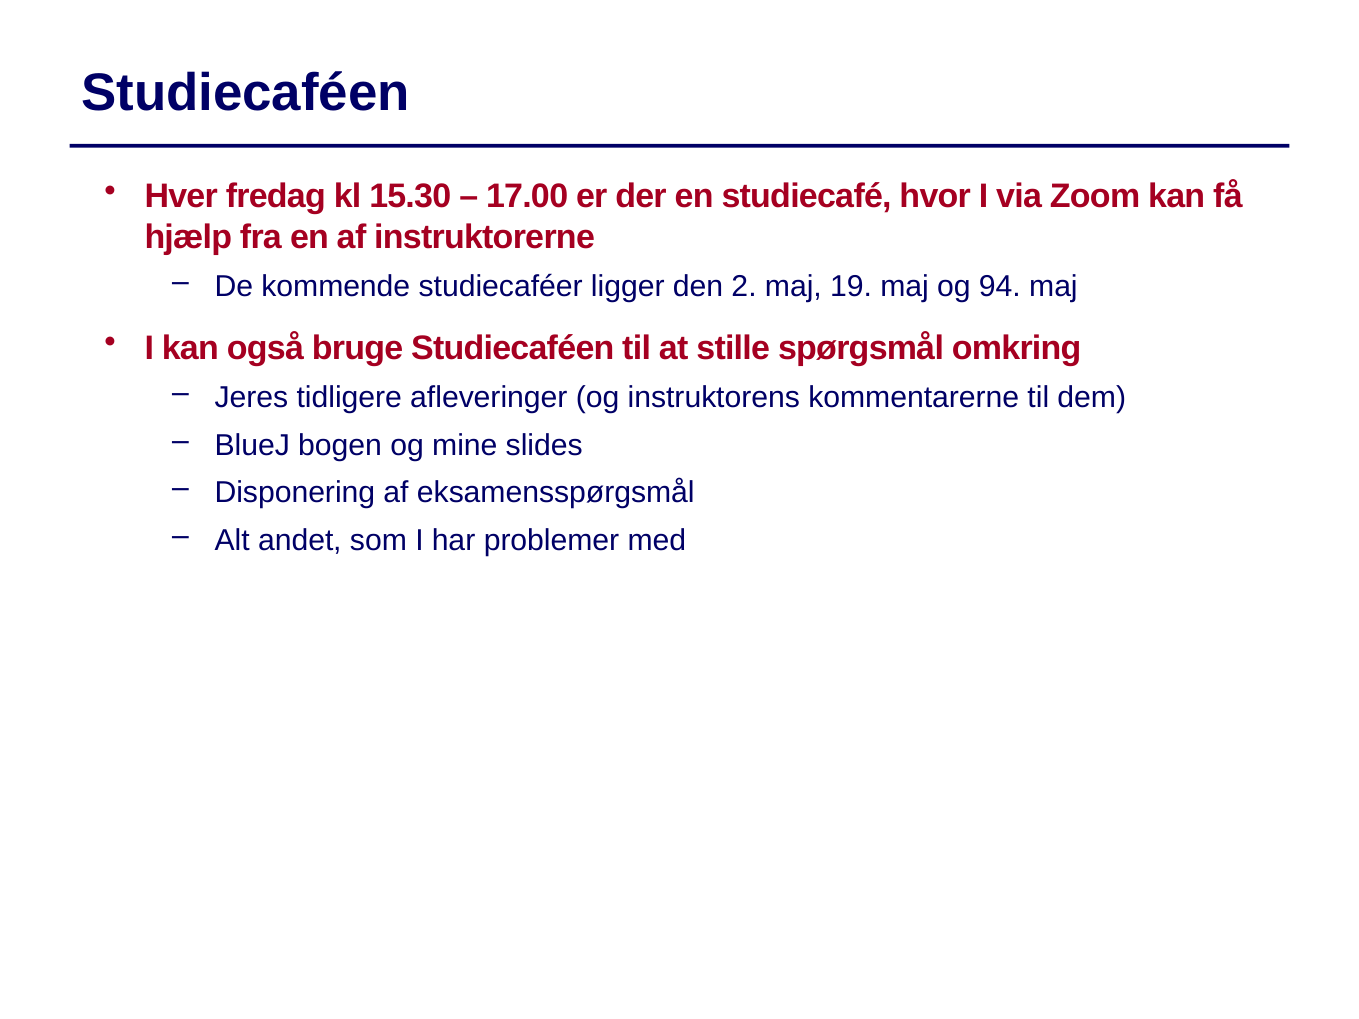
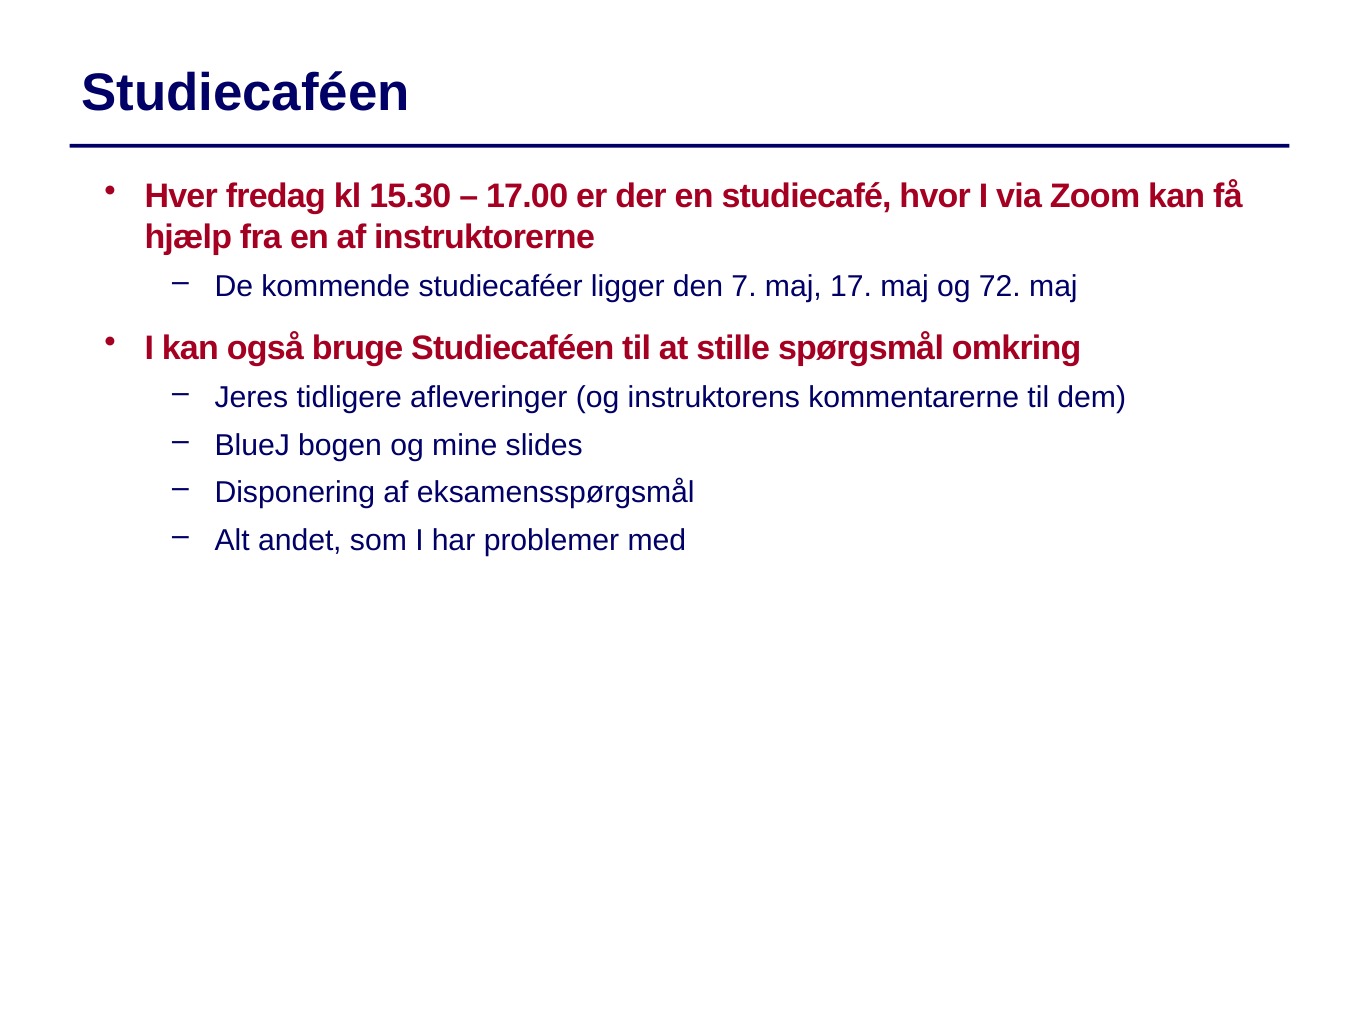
2: 2 -> 7 (744, 287)
19: 19 -> 17 (851, 287)
94: 94 -> 72 (1000, 287)
